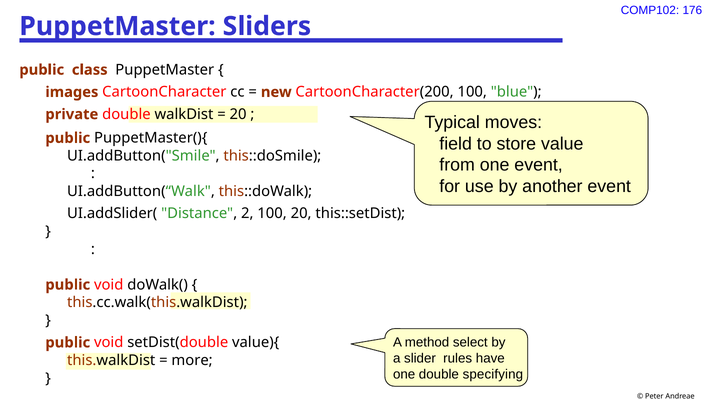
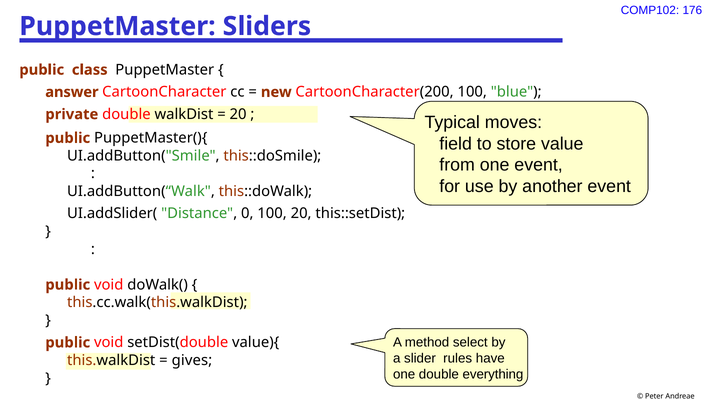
images: images -> answer (72, 92)
2: 2 -> 0 (247, 214)
more: more -> gives (192, 360)
specifying: specifying -> everything (493, 374)
